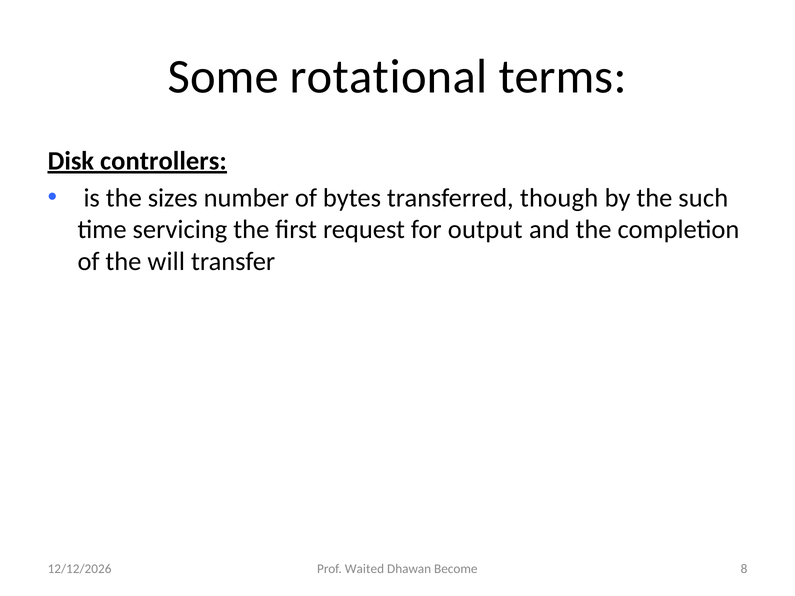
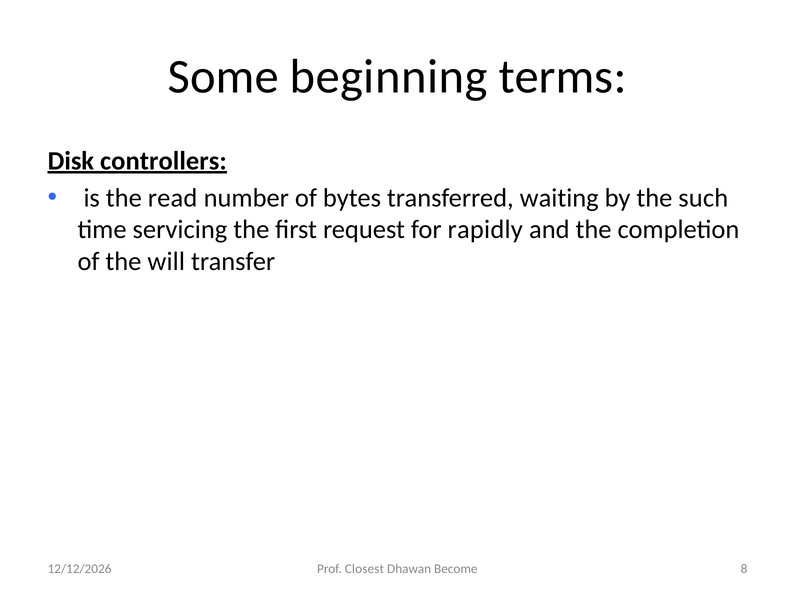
rotational: rotational -> beginning (389, 77)
sizes: sizes -> read (173, 198)
though: though -> waiting (559, 198)
output: output -> rapidly (485, 230)
Waited: Waited -> Closest (364, 569)
